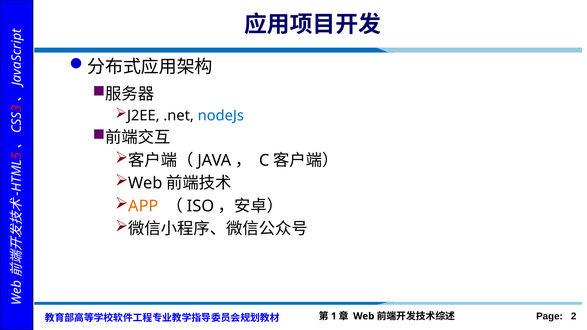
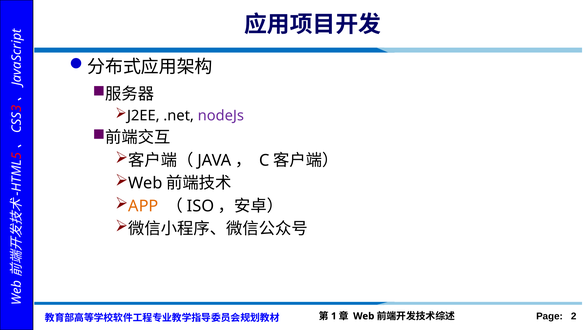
nodeJs colour: blue -> purple (221, 116)
